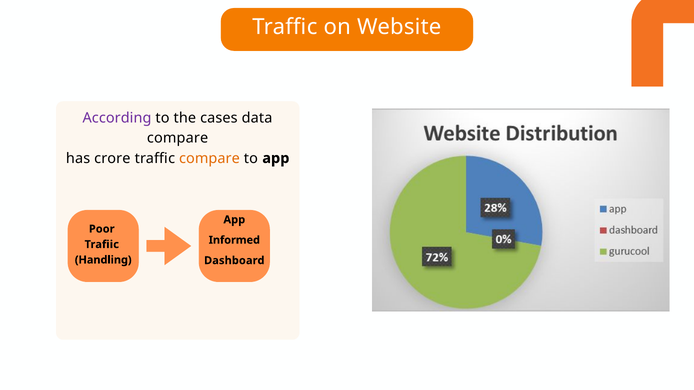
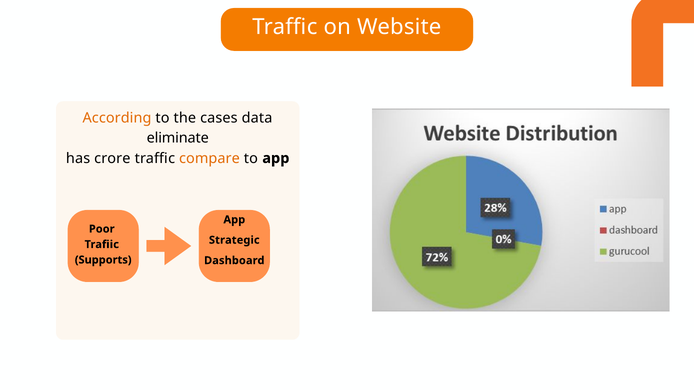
According colour: purple -> orange (117, 118)
compare: compare -> eliminate (178, 138)
Informed: Informed -> Strategic (234, 240)
Handling: Handling -> Supports (103, 260)
